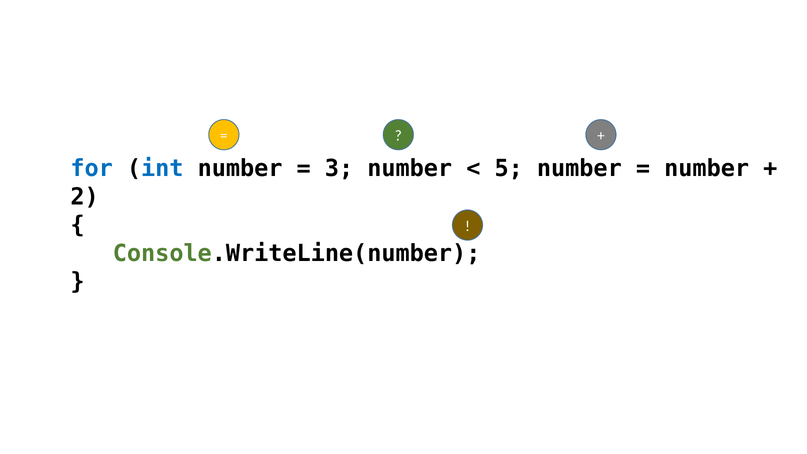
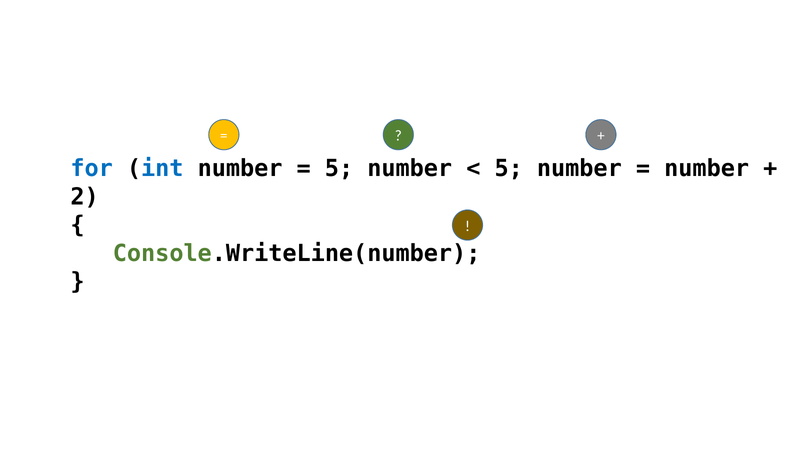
3: 3 -> 5 (339, 169)
